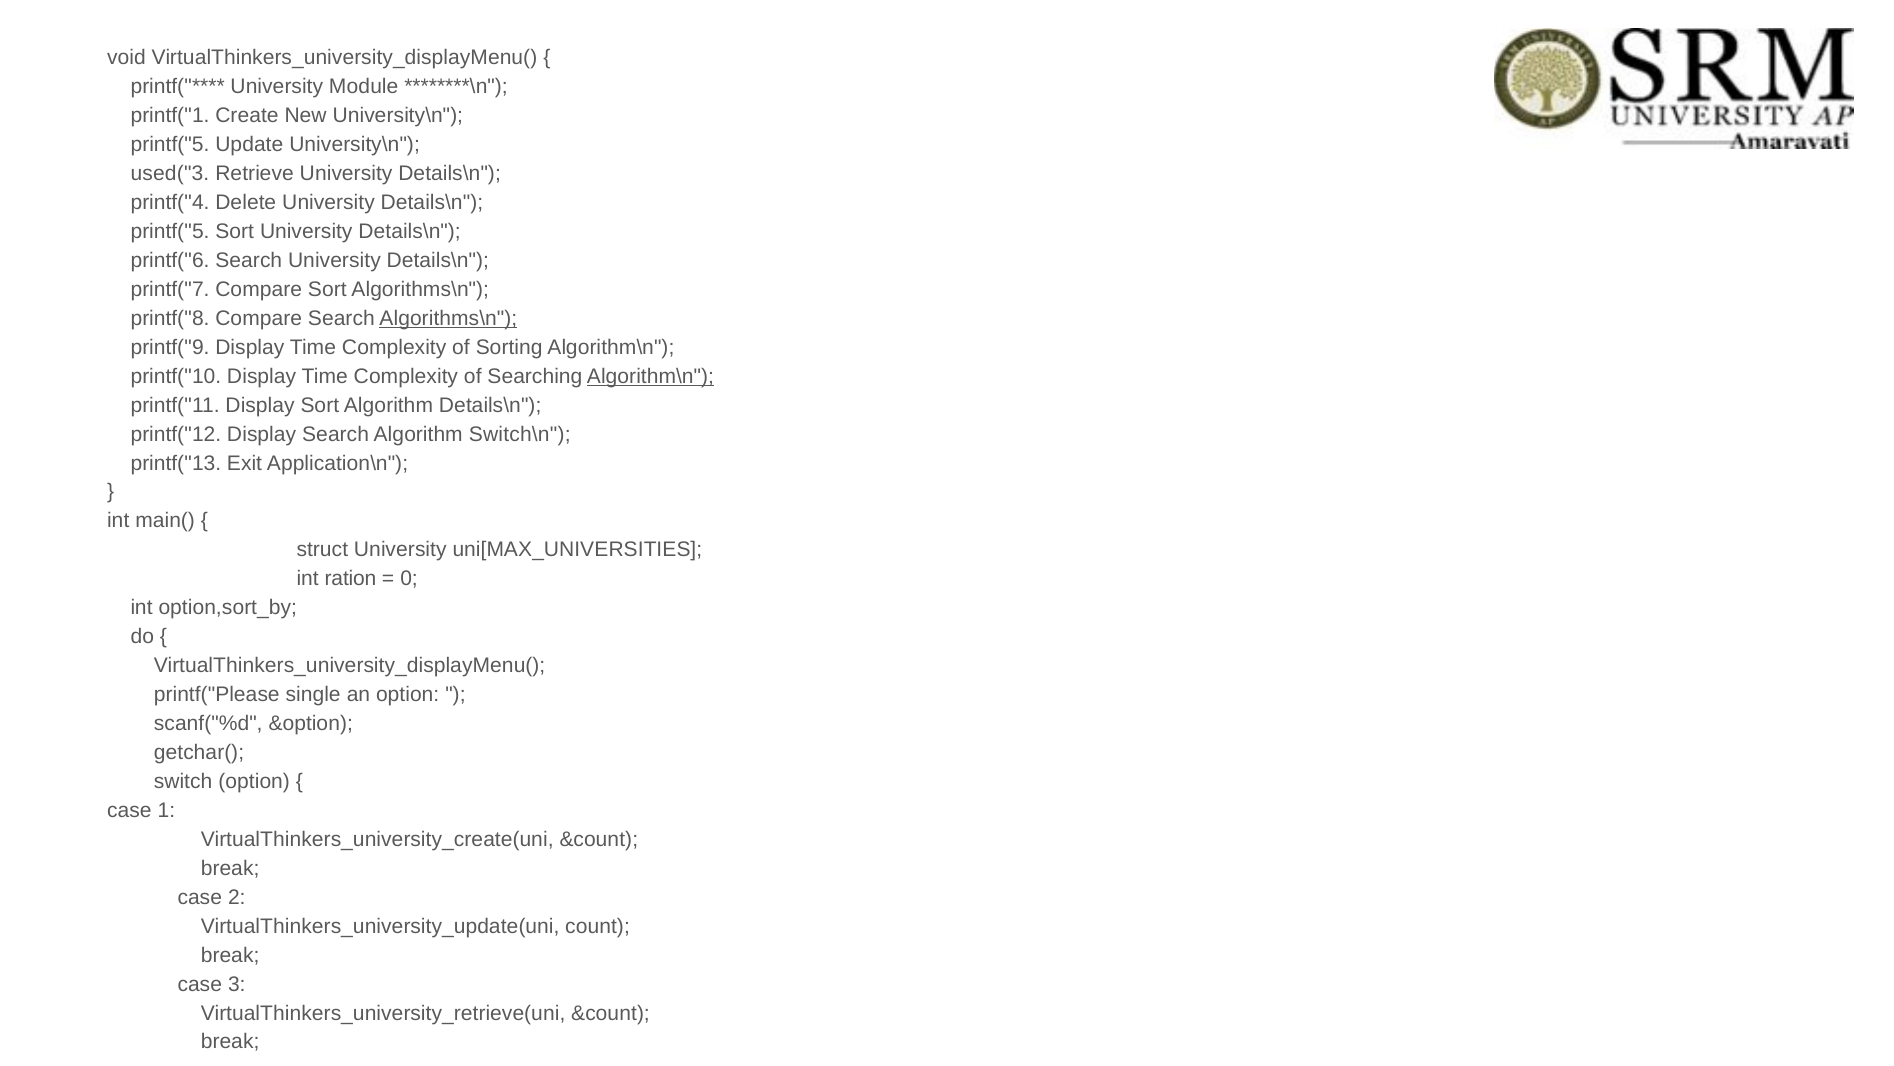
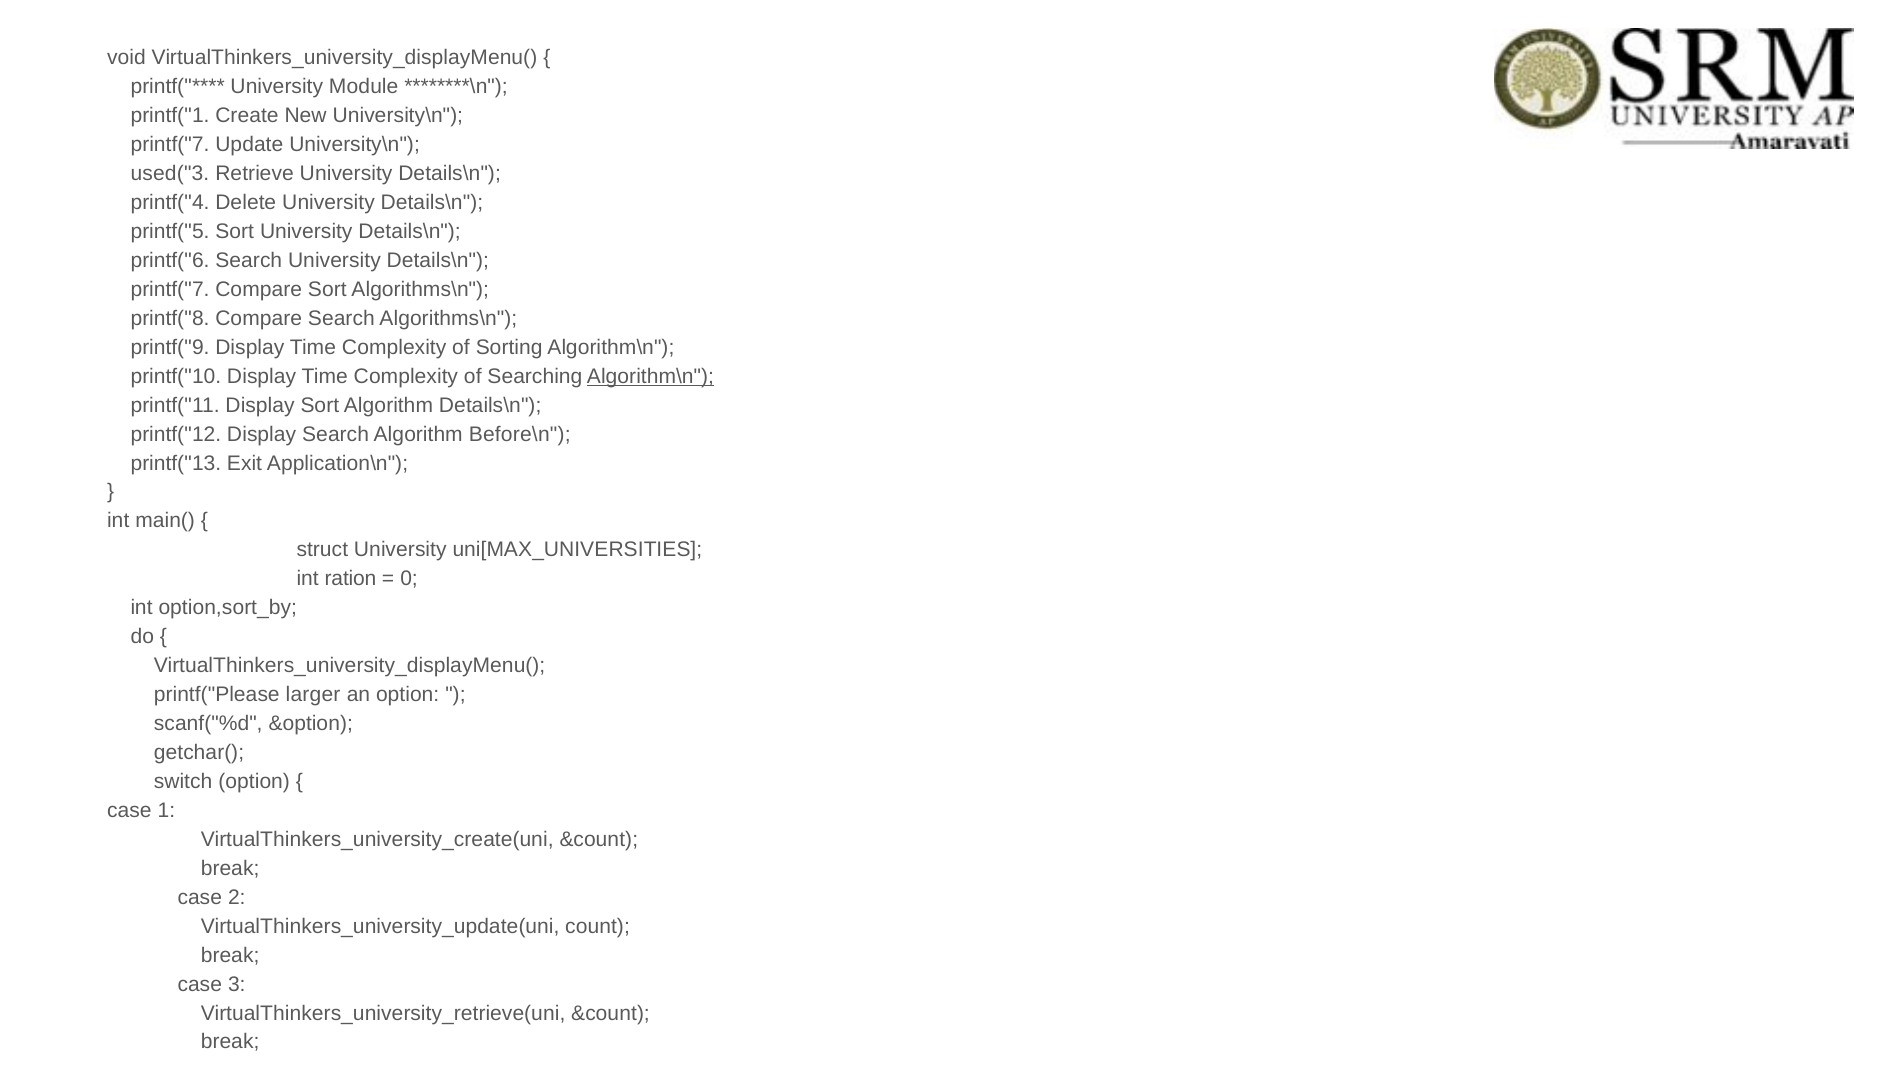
printf("5: printf("5 -> printf("7 (170, 145)
Algorithms\n underline: present -> none (448, 318)
Switch\n: Switch\n -> Before\n (520, 434)
single: single -> larger (313, 694)
